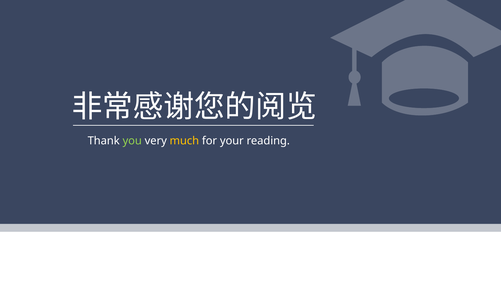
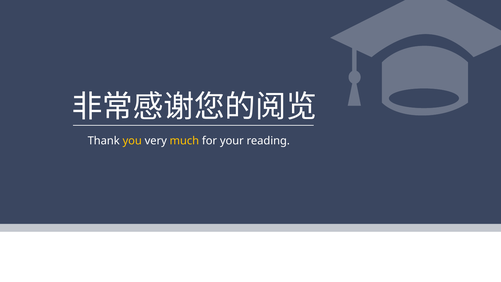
you colour: light green -> yellow (132, 141)
